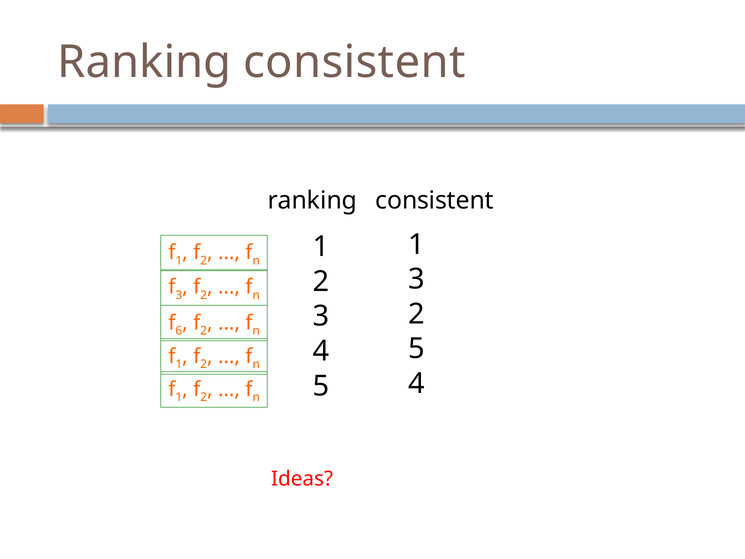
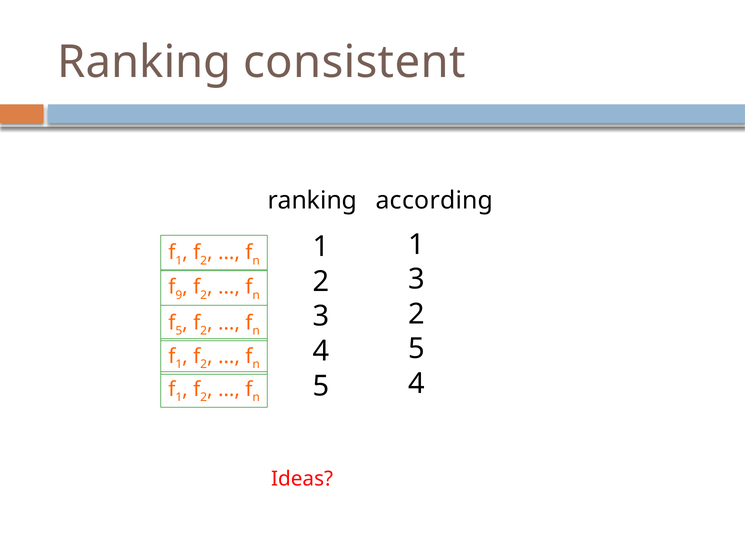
consistent: consistent -> according (434, 201)
3: 3 -> 9 (179, 295)
6: 6 -> 5 (179, 331)
